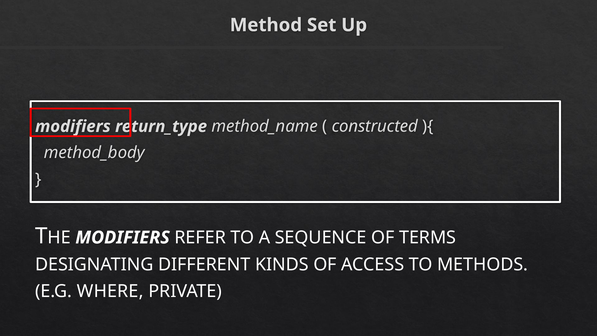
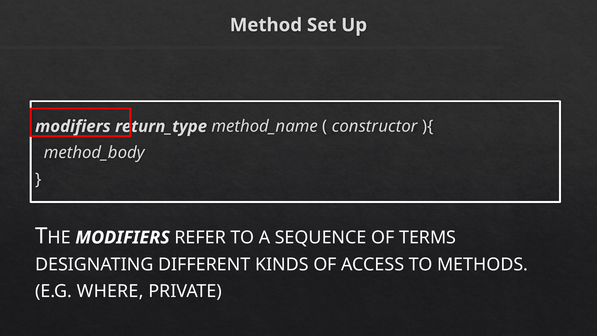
constructed: constructed -> constructor (375, 126)
